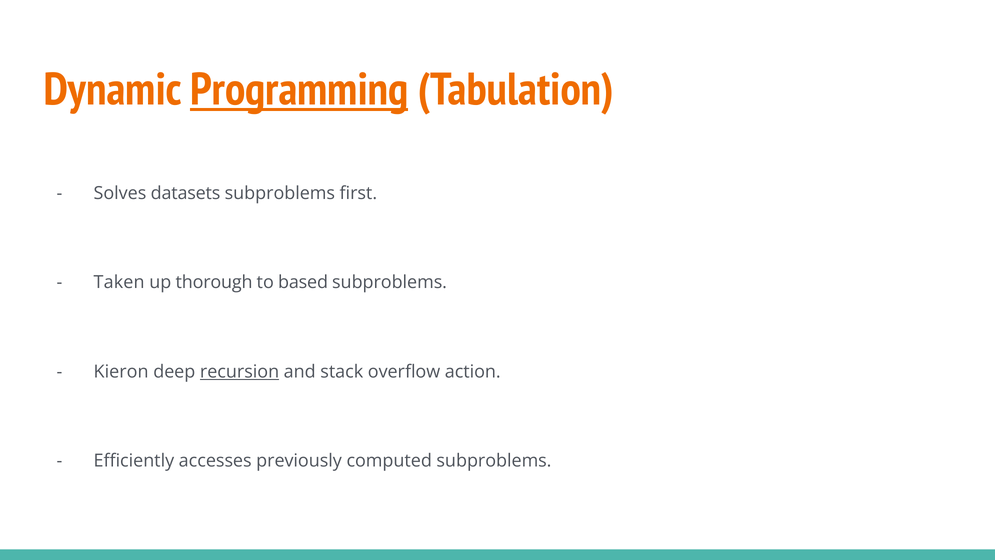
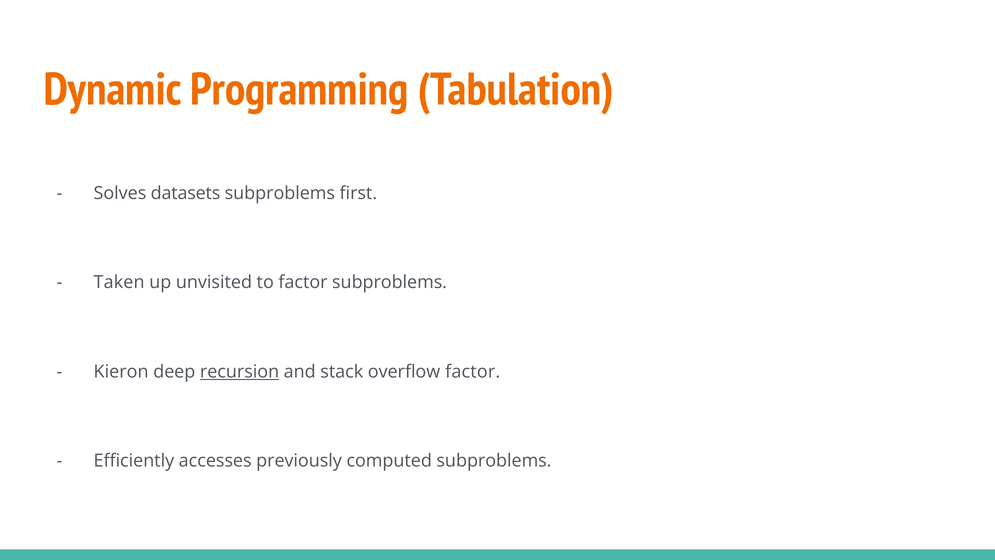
Programming underline: present -> none (299, 90)
thorough: thorough -> unvisited (214, 282)
to based: based -> factor (303, 282)
overflow action: action -> factor (473, 371)
